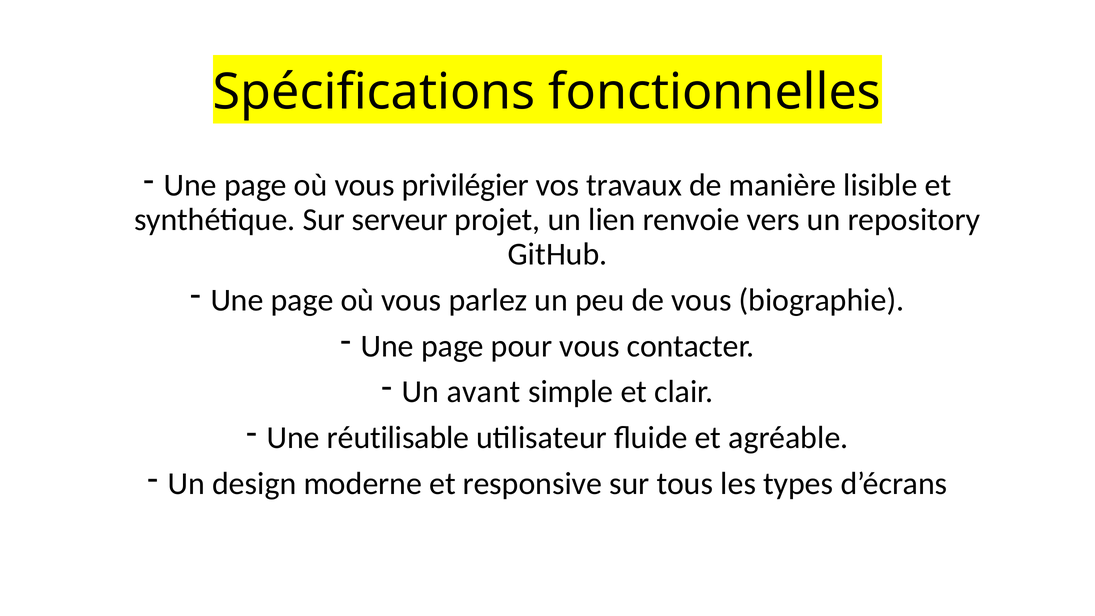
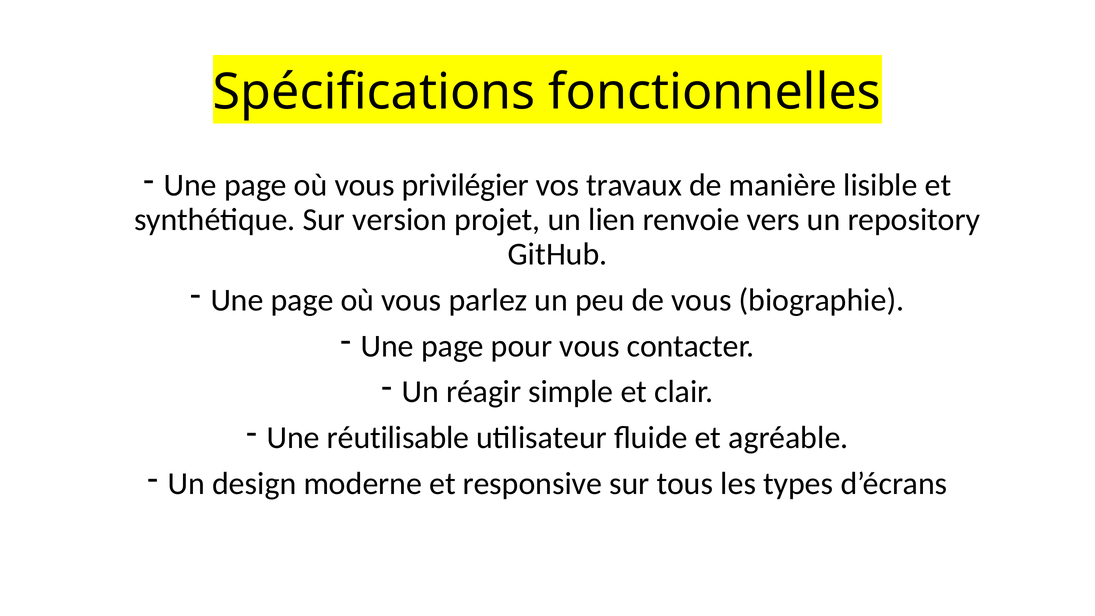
serveur: serveur -> version (400, 220)
avant: avant -> réagir (484, 392)
